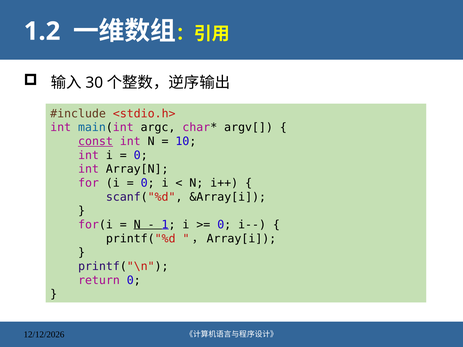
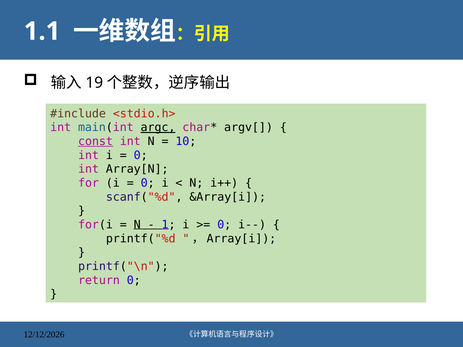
1.2: 1.2 -> 1.1 (42, 31)
30: 30 -> 19 (94, 83)
argc underline: none -> present (158, 128)
